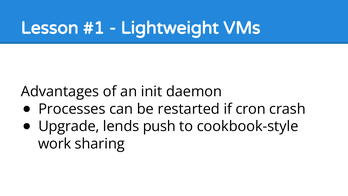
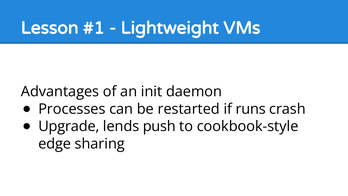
cron: cron -> runs (251, 109)
work: work -> edge (55, 144)
